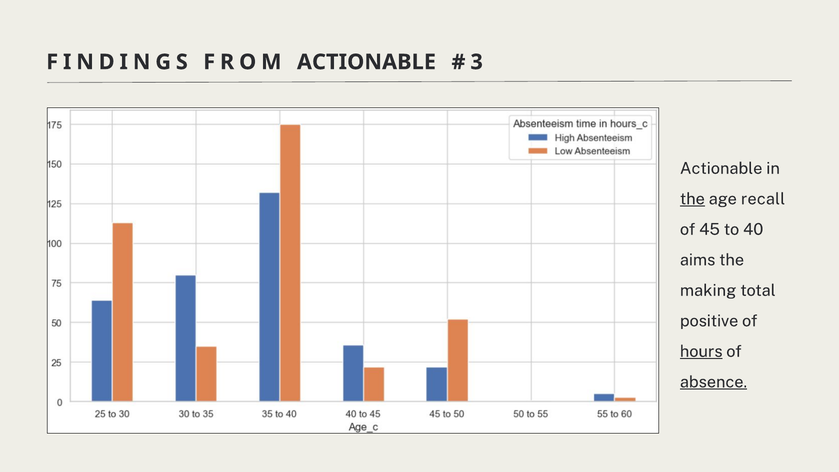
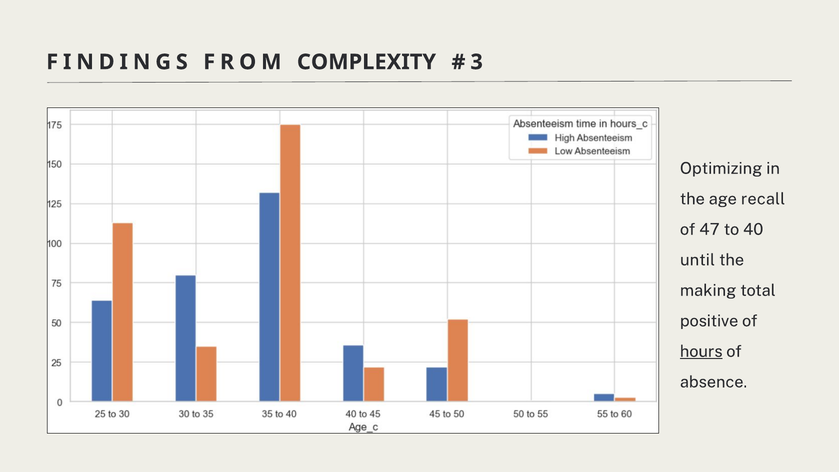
FROM ACTIONABLE: ACTIONABLE -> COMPLEXITY (366, 62)
Actionable: Actionable -> Optimizing (721, 168)
the underline: present -> none (692, 199)
45: 45 -> 47 (709, 229)
aims: aims -> until (698, 260)
absence underline: present -> none (714, 382)
